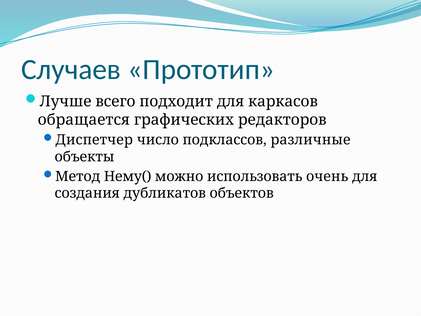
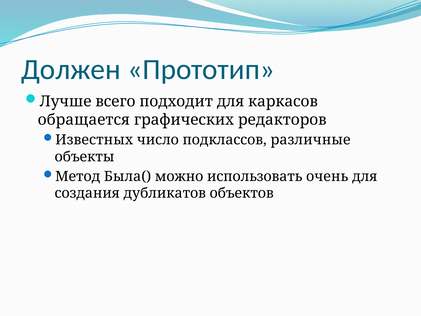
Случаев: Случаев -> Должен (71, 70)
Диспетчер: Диспетчер -> Известных (94, 140)
Нему(: Нему( -> Была( (128, 176)
